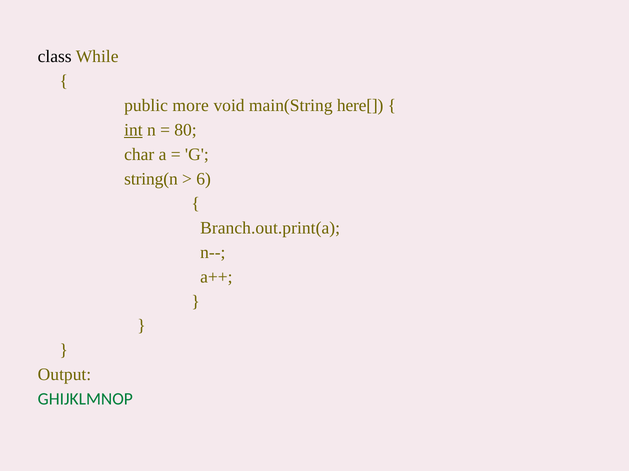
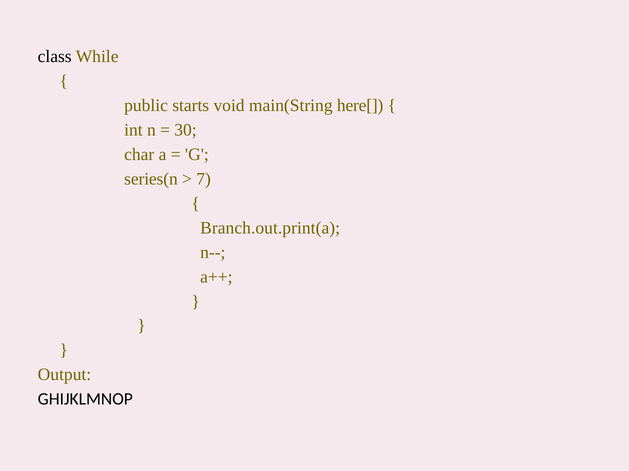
more: more -> starts (191, 106)
int underline: present -> none (133, 130)
80: 80 -> 30 (186, 130)
string(n: string(n -> series(n (151, 179)
6: 6 -> 7 (204, 179)
GHIJKLMNOP colour: green -> black (85, 400)
